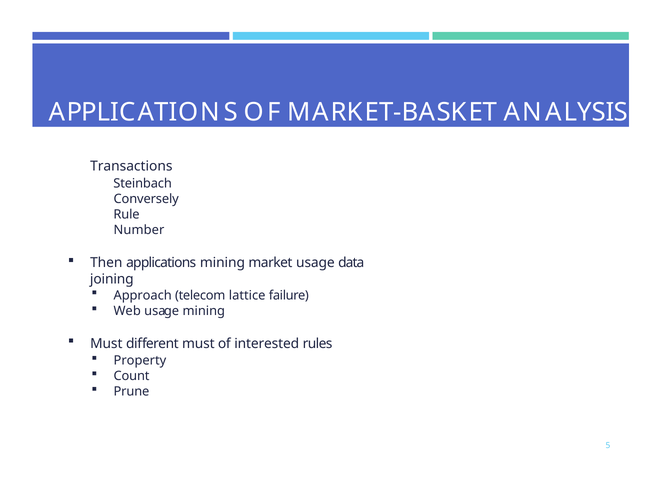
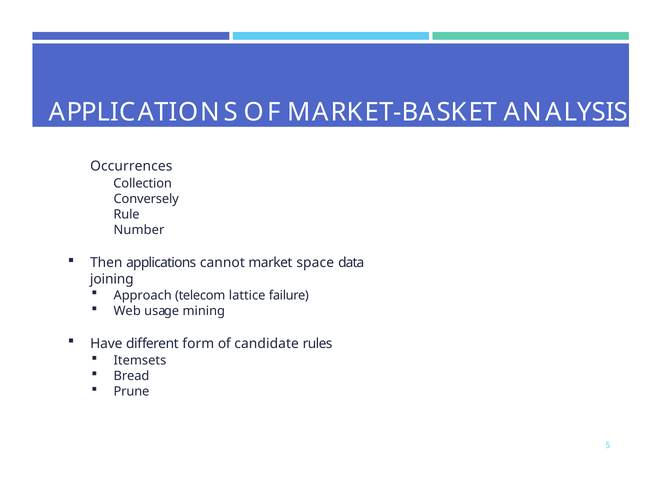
Transactions: Transactions -> Occurrences (131, 166)
Steinbach: Steinbach -> Collection (143, 183)
applications mining: mining -> cannot (222, 262)
market usage: usage -> space (315, 262)
Must: Must -> Have (106, 343)
different must: must -> form (198, 343)
interested: interested -> candidate (267, 343)
Property: Property -> Itemsets (140, 360)
Count: Count -> Bread (131, 376)
